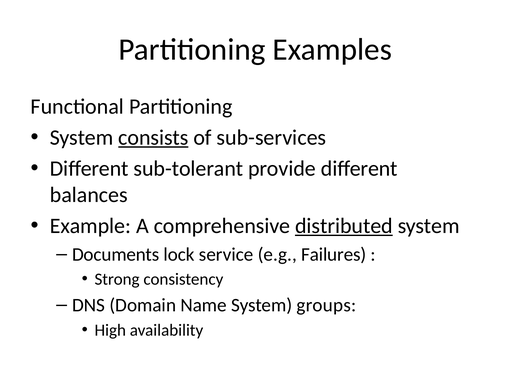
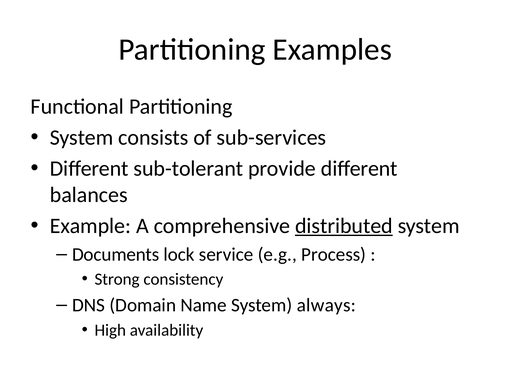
consists underline: present -> none (153, 138)
Failures: Failures -> Process (334, 255)
groups: groups -> always (326, 305)
